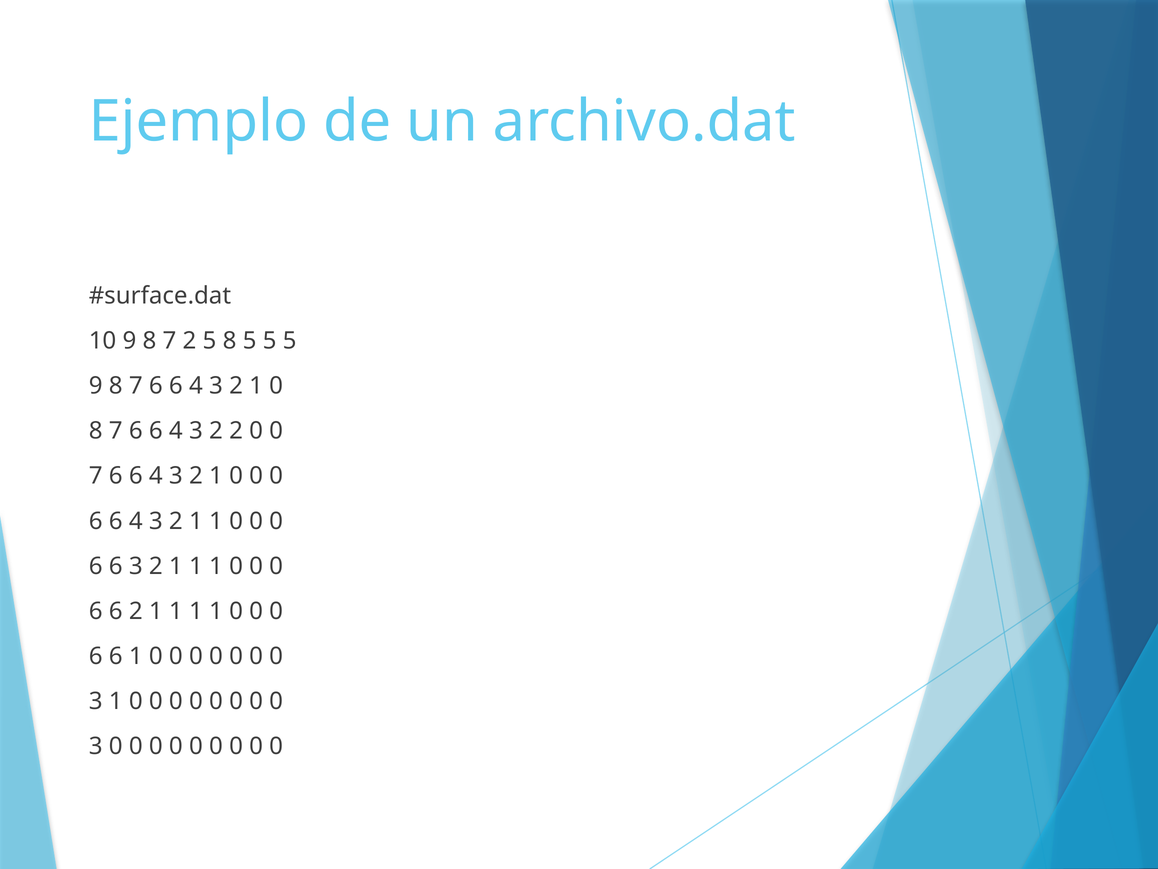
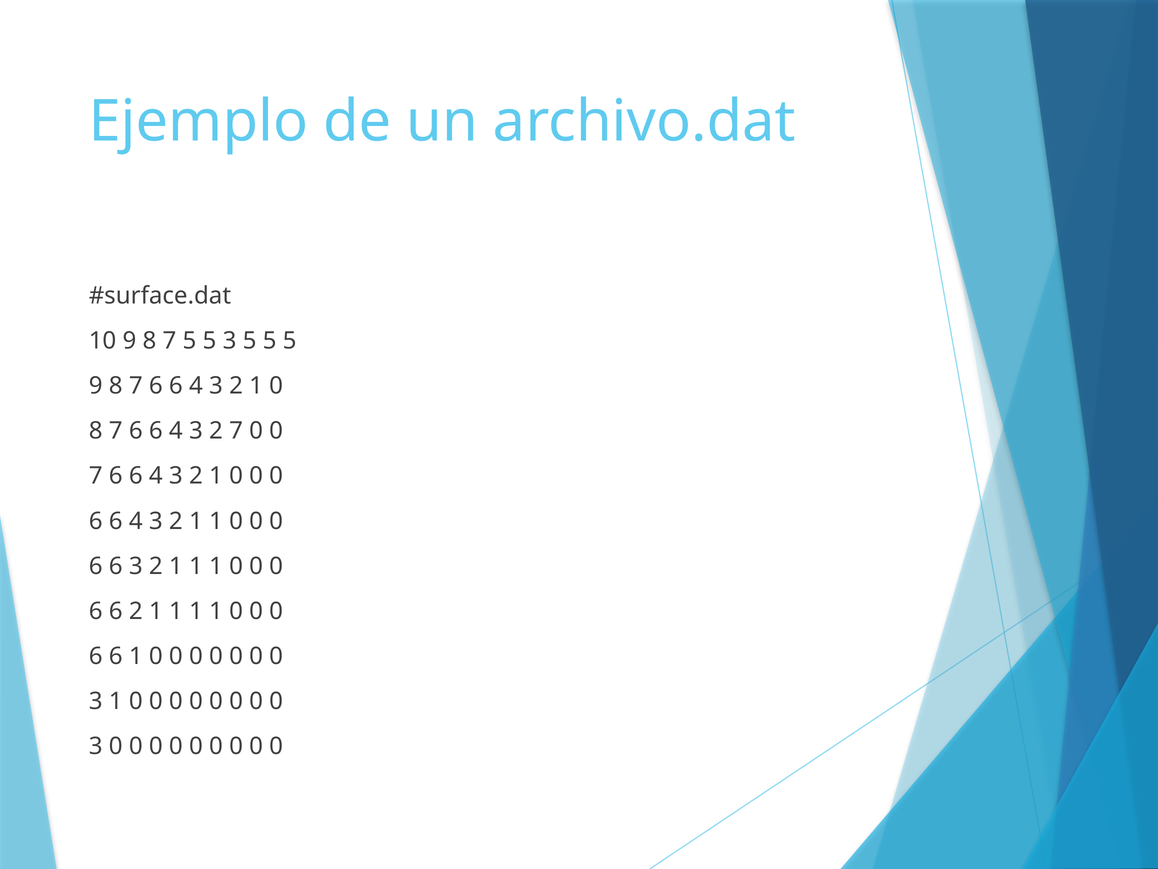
7 2: 2 -> 5 (190, 341)
5 8: 8 -> 3 (230, 341)
2 2: 2 -> 7 (236, 431)
